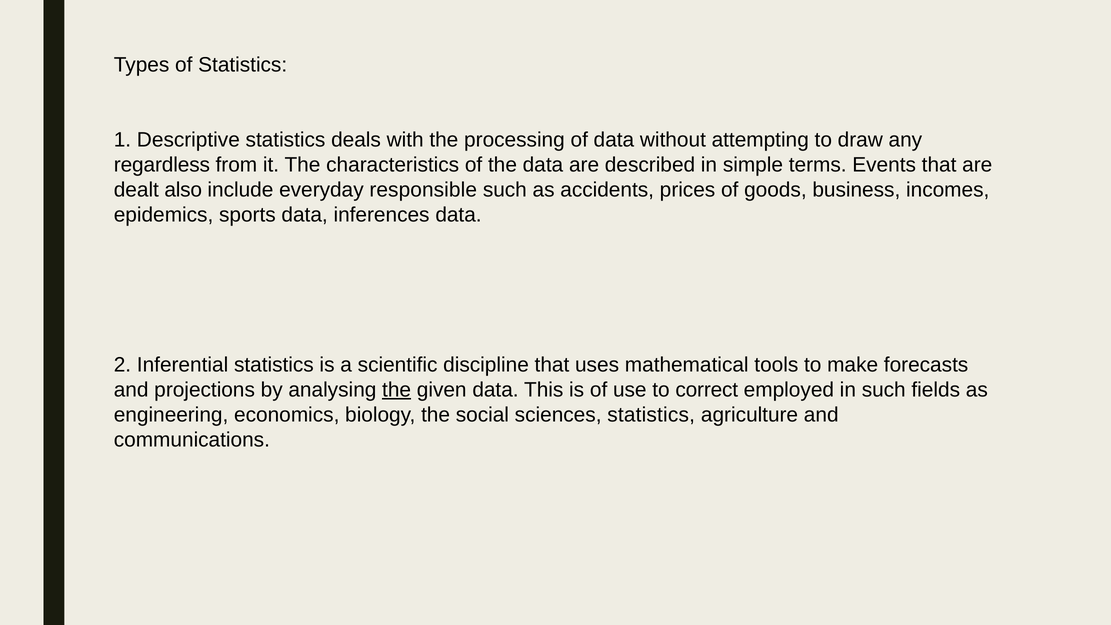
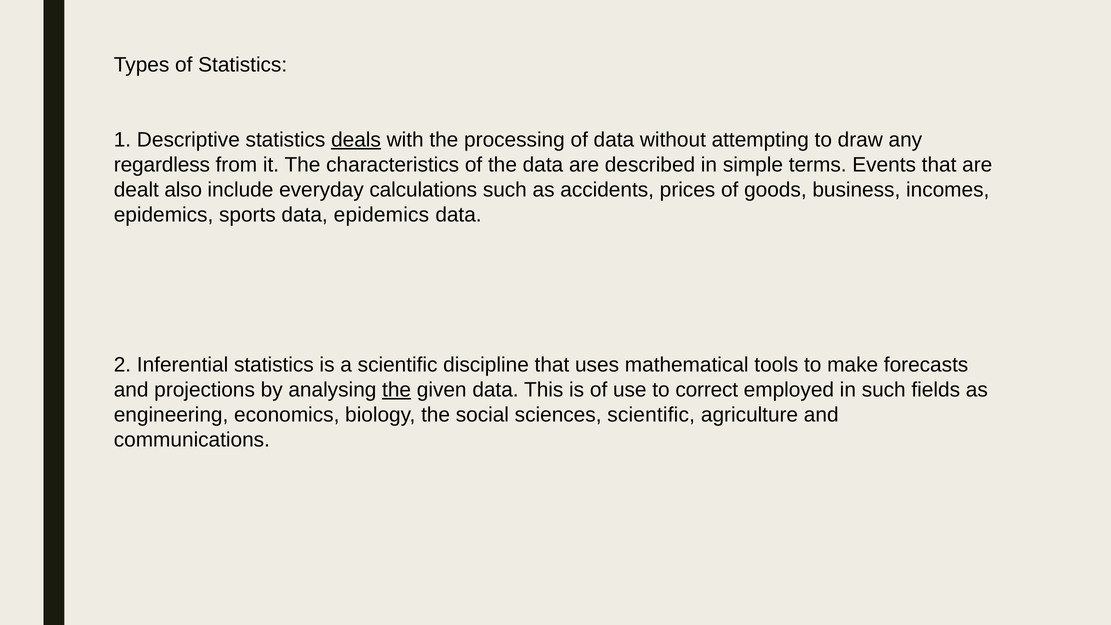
deals underline: none -> present (356, 140)
responsible: responsible -> calculations (423, 190)
data inferences: inferences -> epidemics (381, 215)
sciences statistics: statistics -> scientific (651, 415)
